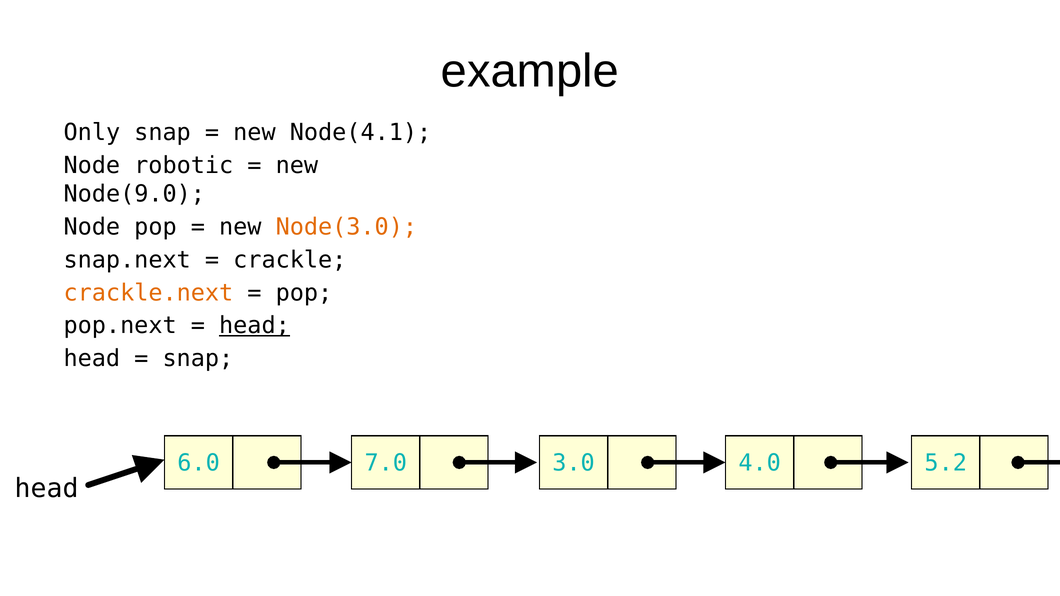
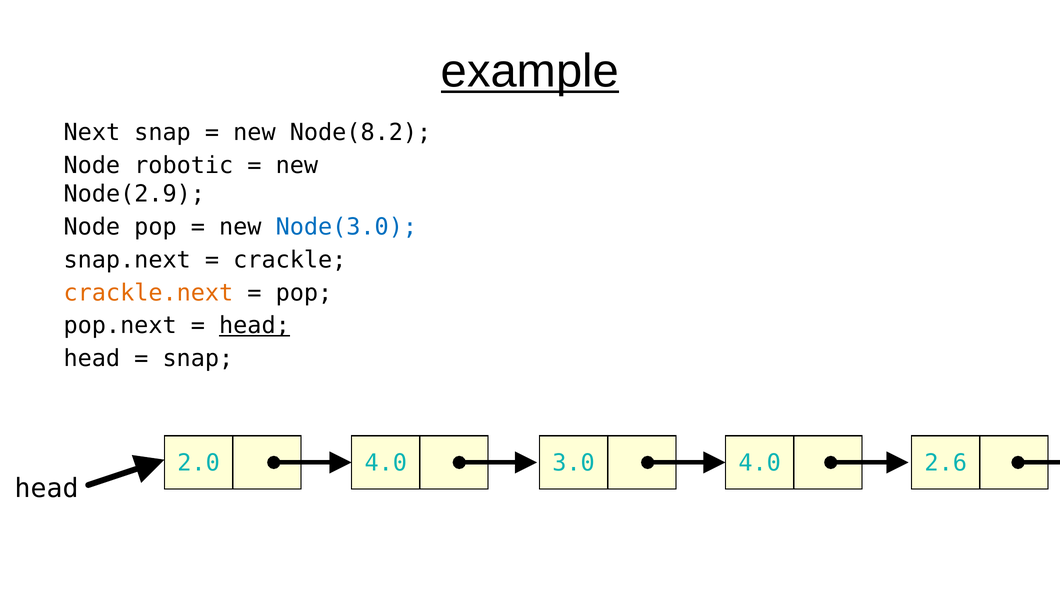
example underline: none -> present (530, 71)
Only: Only -> Next (92, 133)
Node(4.1: Node(4.1 -> Node(8.2 (361, 133)
Node(9.0: Node(9.0 -> Node(2.9 (134, 194)
Node(3.0 colour: orange -> blue (346, 227)
6.0: 6.0 -> 2.0 (199, 463)
7.0: 7.0 -> 4.0 (386, 463)
5.2: 5.2 -> 2.6 (946, 463)
